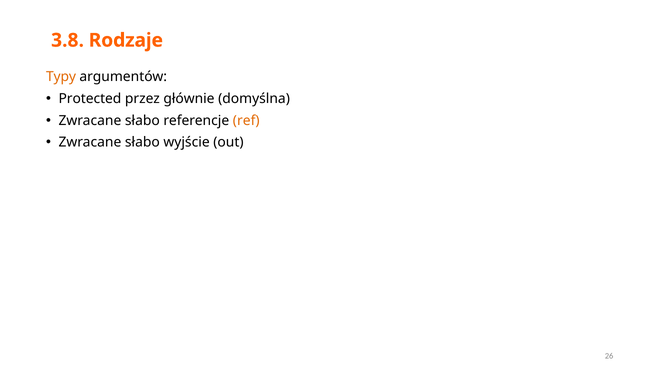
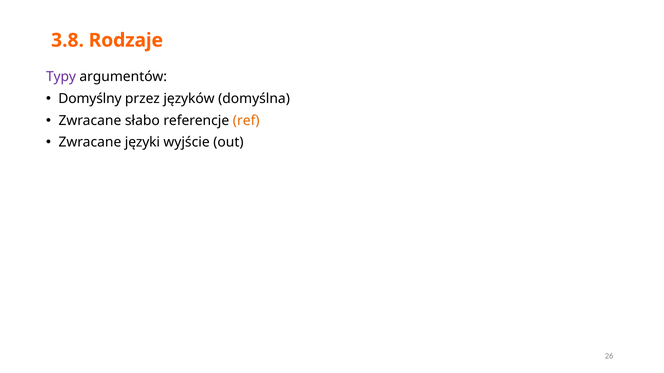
Typy colour: orange -> purple (61, 77)
Protected: Protected -> Domyślny (90, 99)
głównie: głównie -> języków (189, 99)
słabo: słabo -> języki (142, 143)
